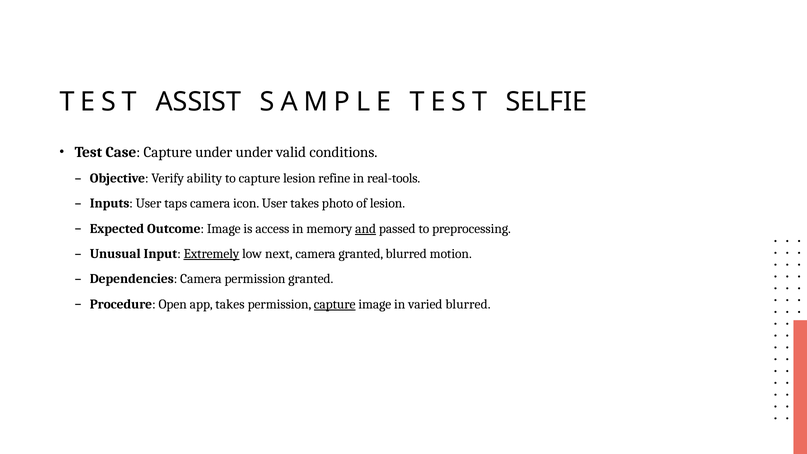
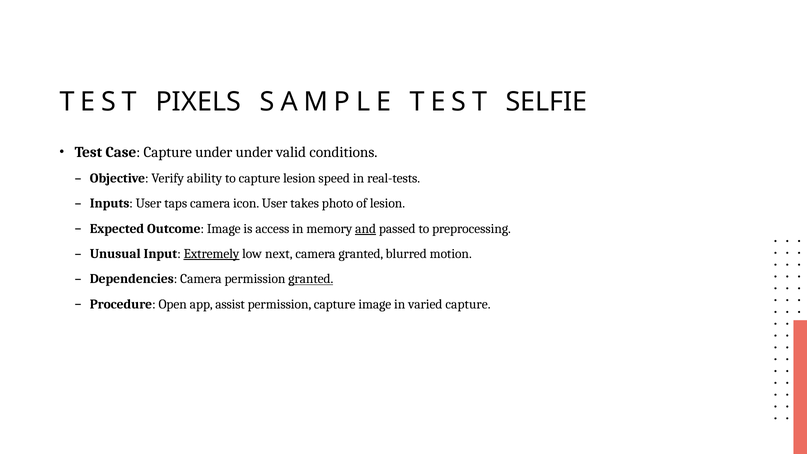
ASSIST: ASSIST -> PIXELS (198, 102)
refine: refine -> speed (334, 178)
real-tools: real-tools -> real-tests (394, 178)
granted underline: none -> present (311, 279)
app takes: takes -> assist (230, 304)
capture underline: present -> none (335, 304)
varied blurred: blurred -> capture (468, 304)
